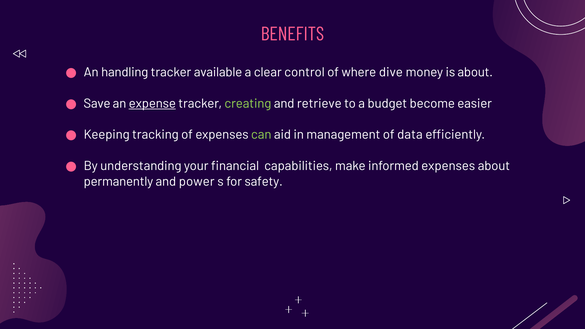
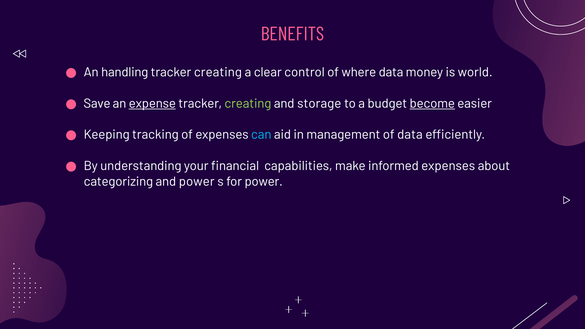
available: available -> creating (218, 72)
where dive: dive -> data (391, 72)
is about: about -> world (475, 72)
retrieve: retrieve -> storage (319, 104)
become underline: none -> present (432, 104)
can colour: light green -> light blue (261, 135)
permanently: permanently -> categorizing (118, 181)
for safety: safety -> power (264, 181)
